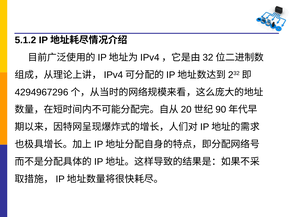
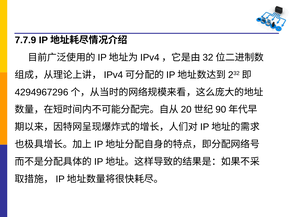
5.1.2: 5.1.2 -> 7.7.9 (25, 40)
